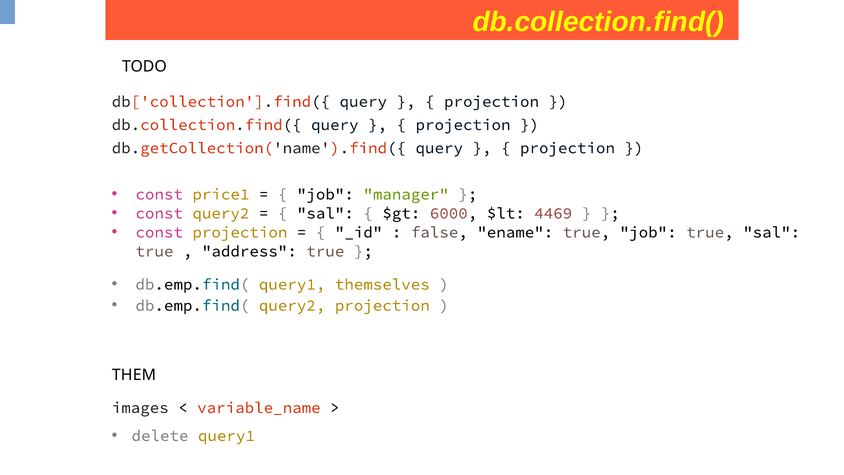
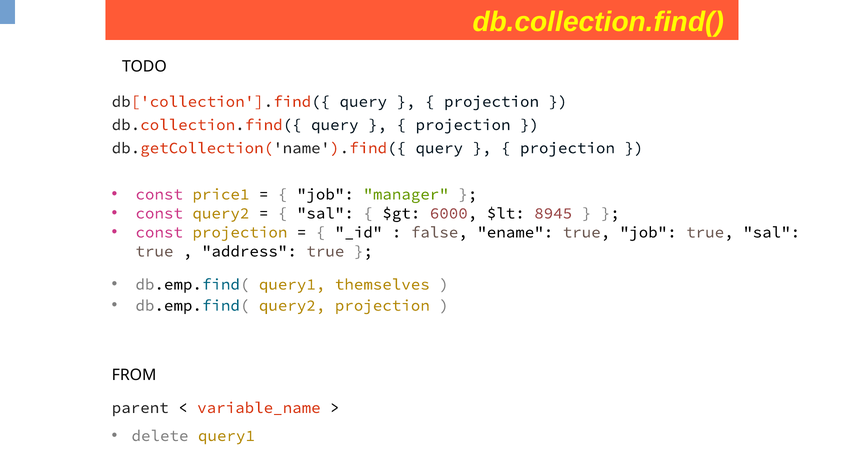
4469: 4469 -> 8945 (553, 213)
THEM: THEM -> FROM (134, 375)
images: images -> parent (140, 407)
